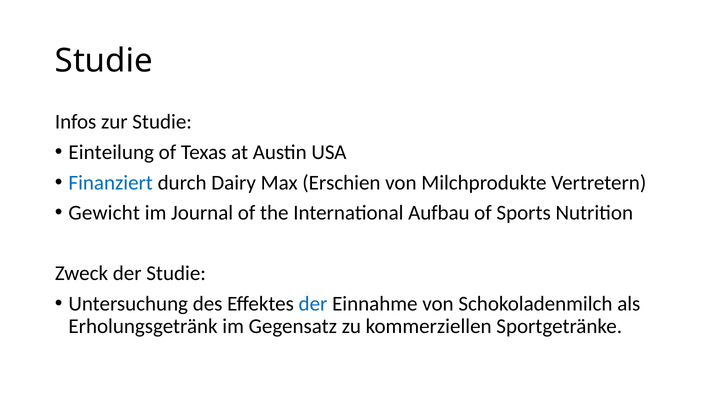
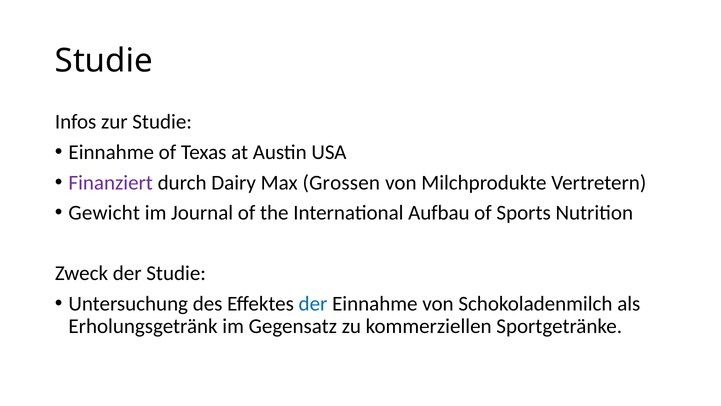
Einteilung: Einteilung -> Einnahme (111, 152)
Finanziert colour: blue -> purple (111, 182)
Erschien: Erschien -> Grossen (341, 182)
